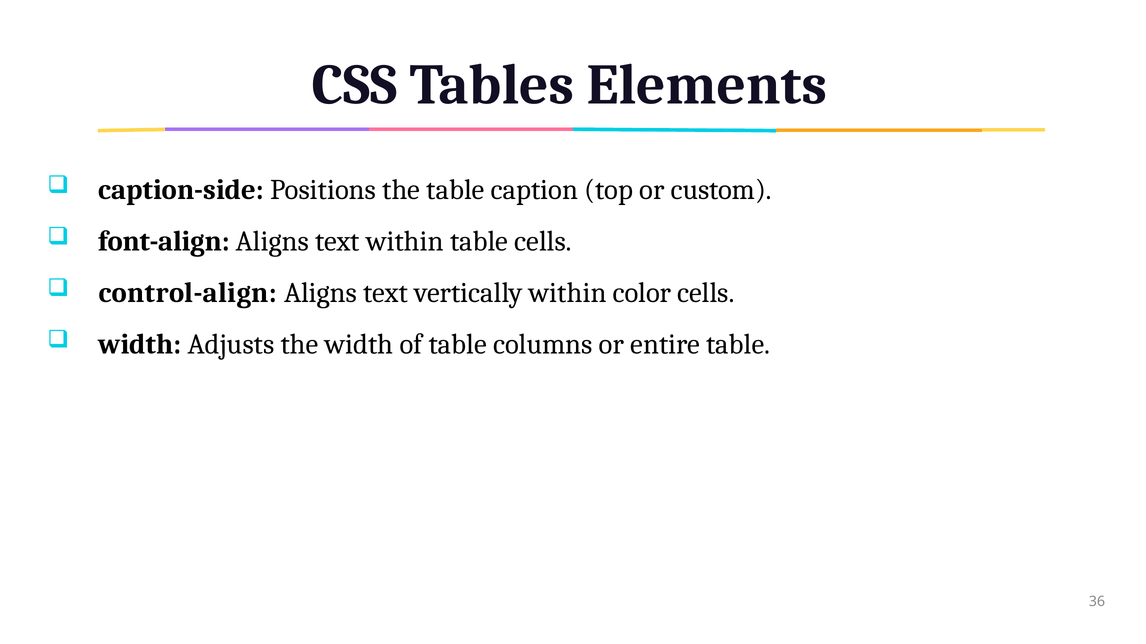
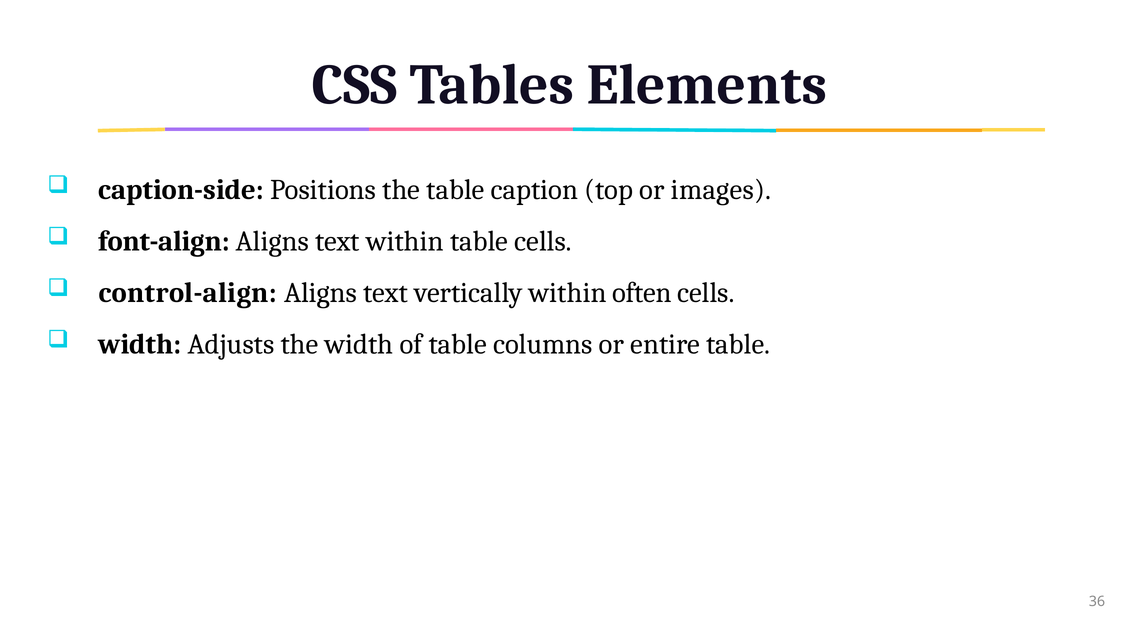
custom: custom -> images (721, 190)
color: color -> often (642, 293)
